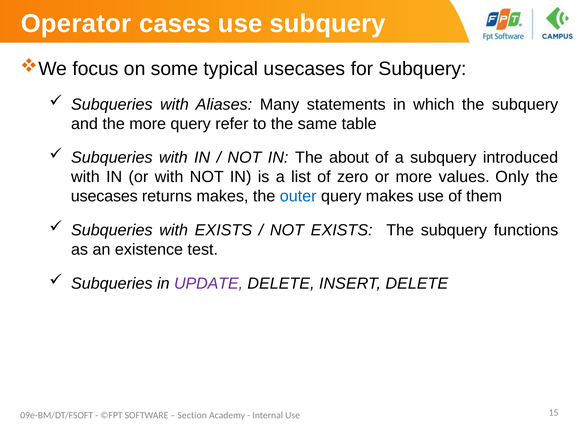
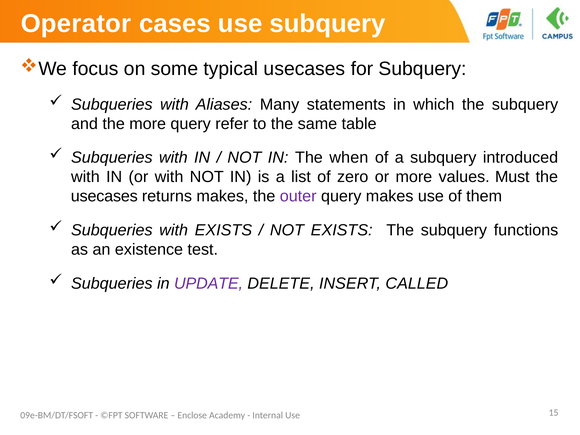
about: about -> when (349, 158)
Only: Only -> Must (512, 177)
outer colour: blue -> purple (298, 196)
INSERT DELETE: DELETE -> CALLED (417, 283)
Section: Section -> Enclose (192, 415)
